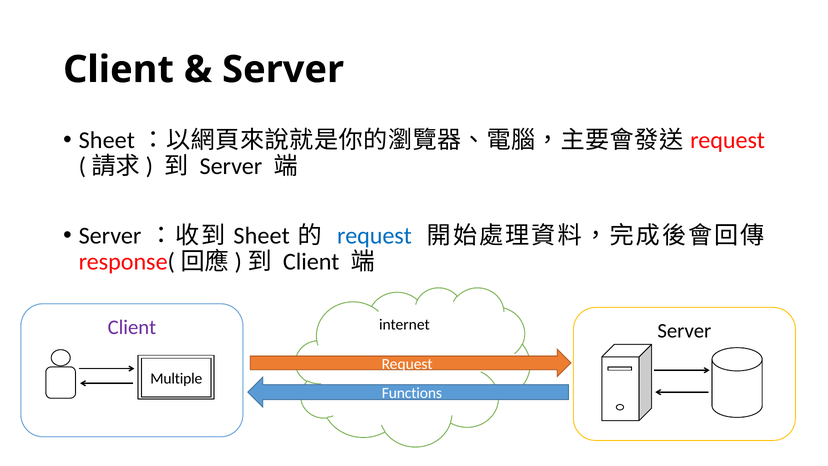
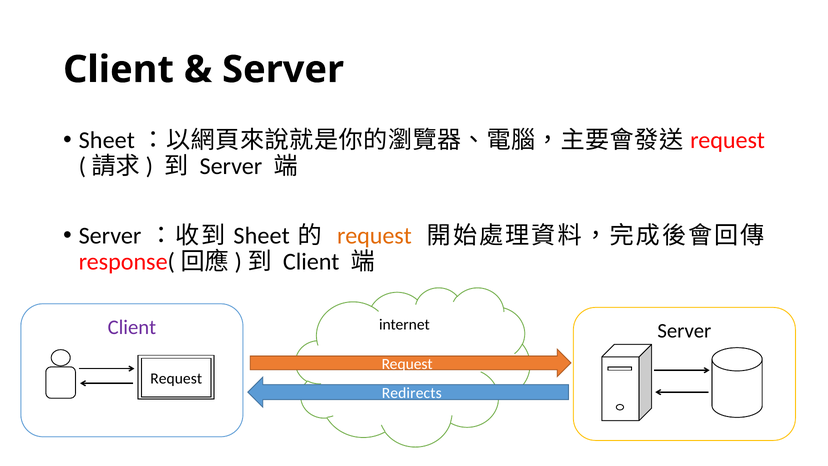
request colour: blue -> orange (374, 236)
Multiple: Multiple -> Request (176, 379)
Functions: Functions -> Redirects (412, 393)
